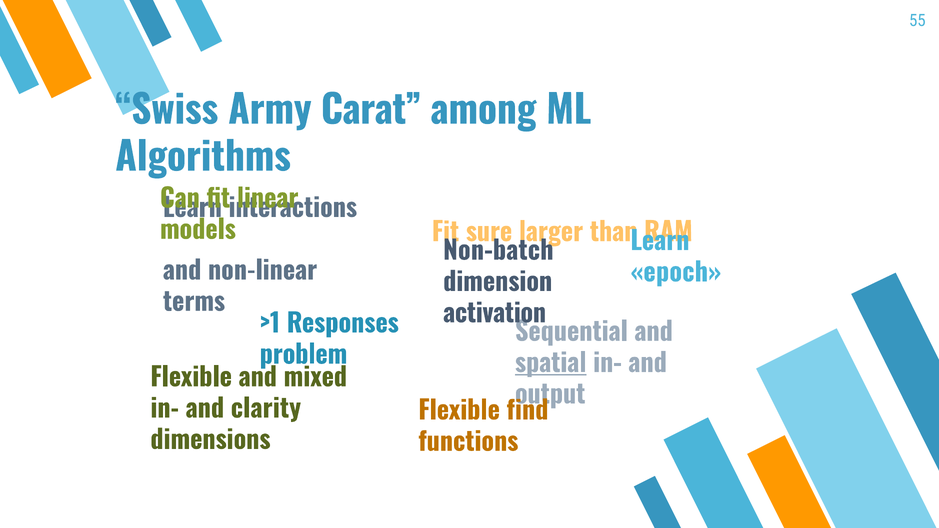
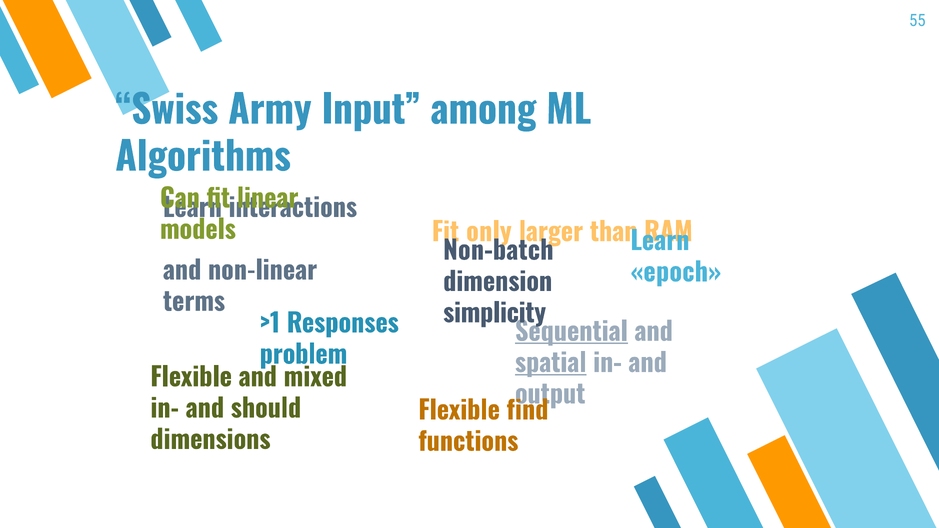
Carat: Carat -> Input (371, 111)
sure: sure -> only (489, 233)
activation: activation -> simplicity (495, 314)
Sequential underline: none -> present (571, 332)
clarity: clarity -> should (266, 409)
